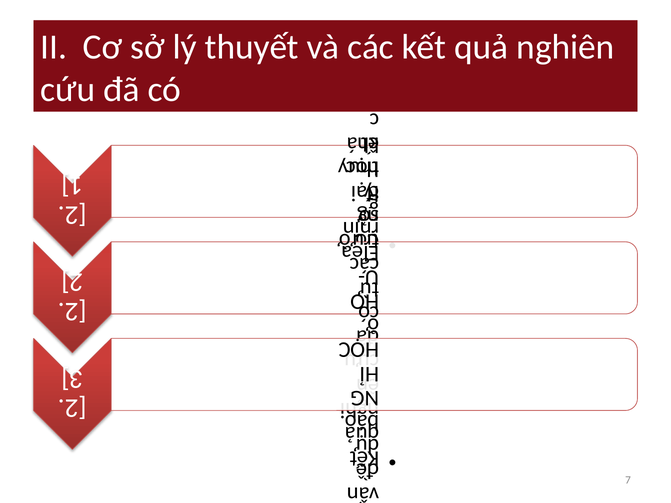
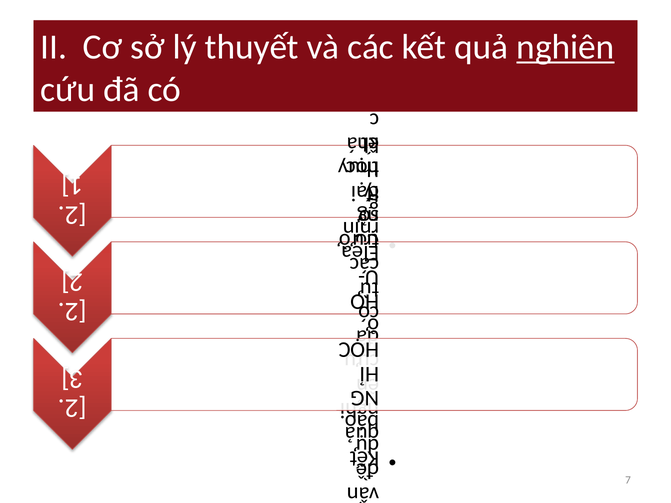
nghiên underline: none -> present (566, 47)
